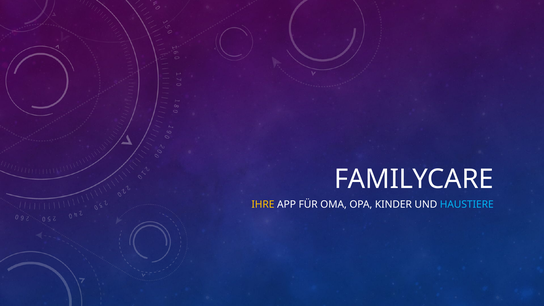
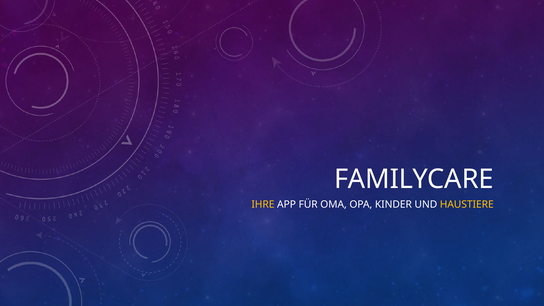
HAUSTIERE colour: light blue -> yellow (467, 205)
